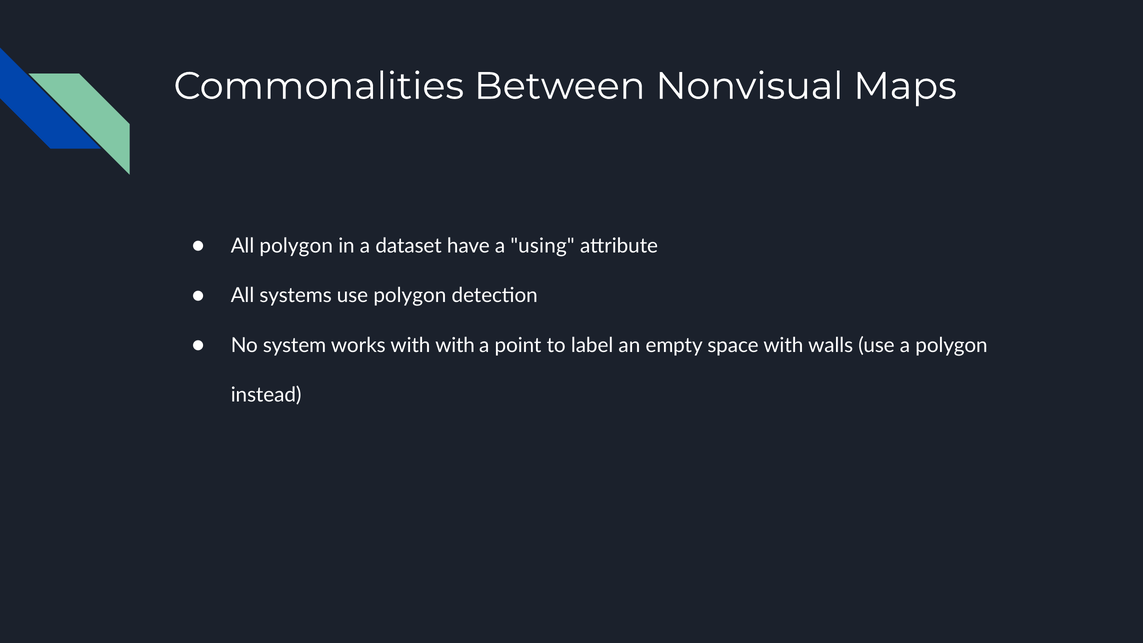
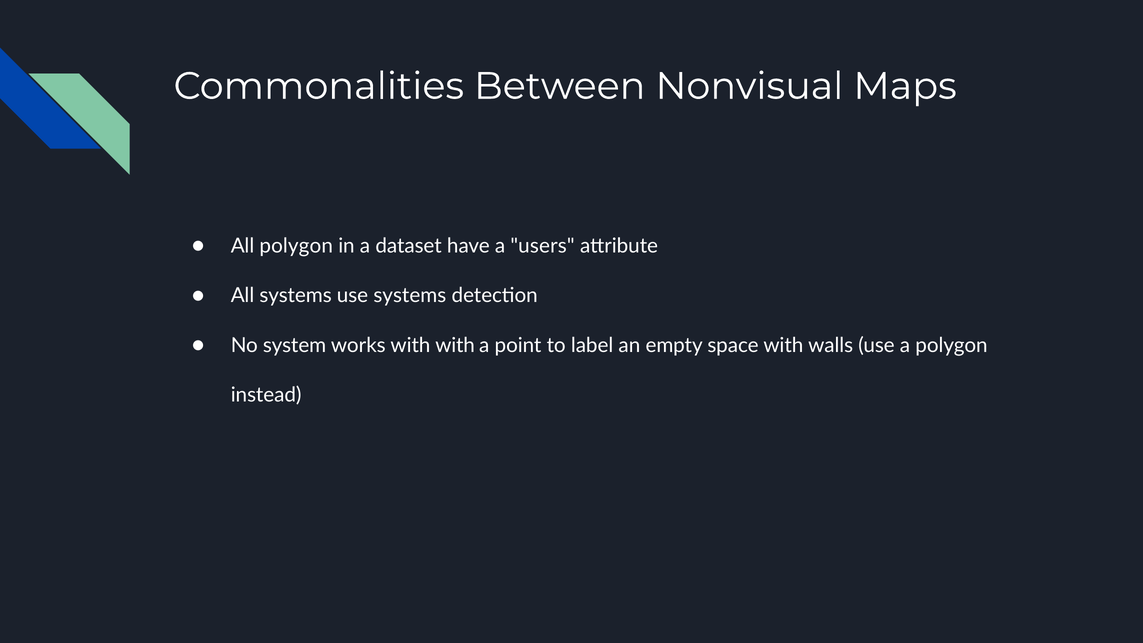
using: using -> users (543, 246)
use polygon: polygon -> systems (410, 296)
